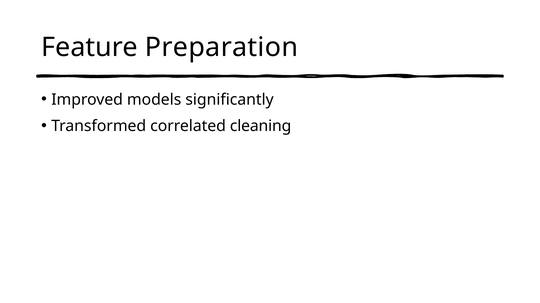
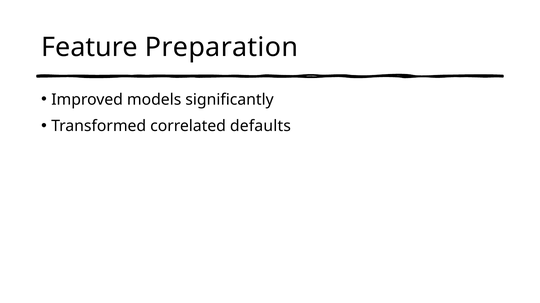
cleaning: cleaning -> defaults (260, 126)
